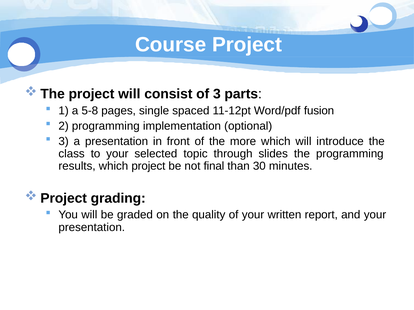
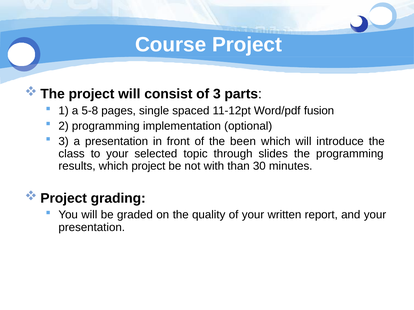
more: more -> been (243, 142)
final: final -> with (214, 166)
